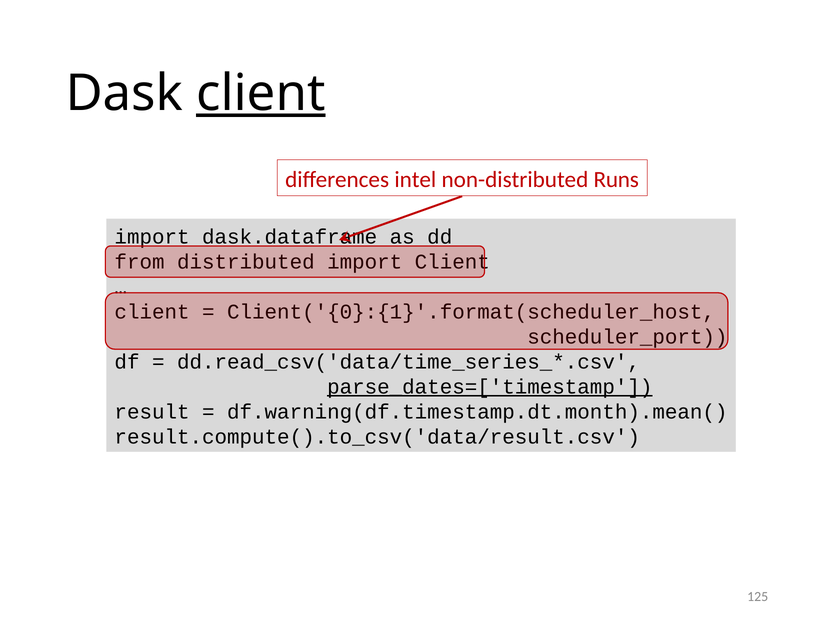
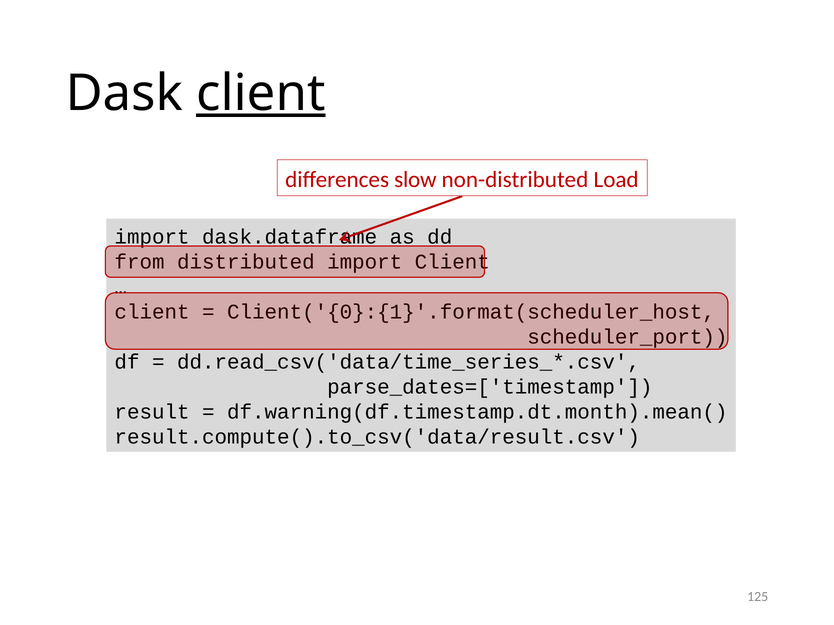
intel: intel -> slow (415, 180)
Runs: Runs -> Load (616, 180)
parse_dates=['timestamp underline: present -> none (490, 387)
